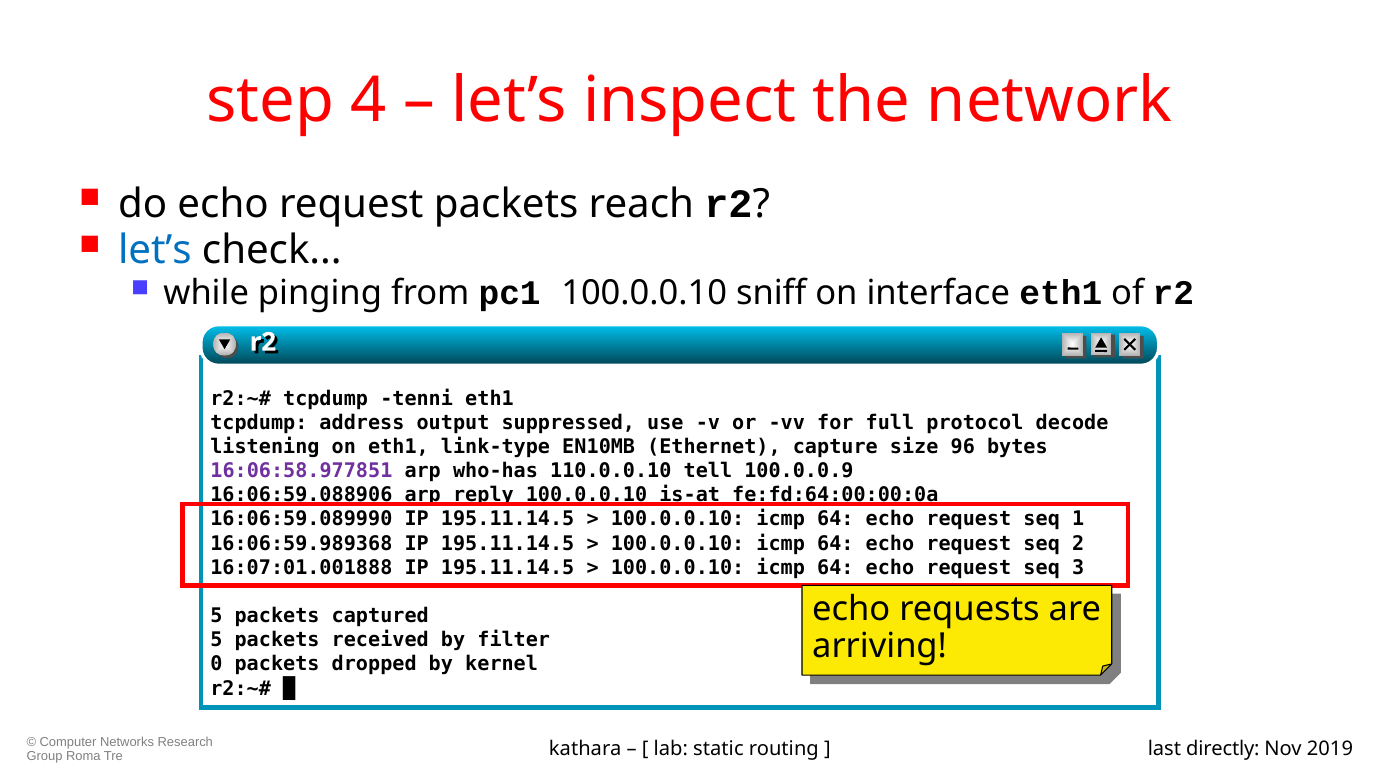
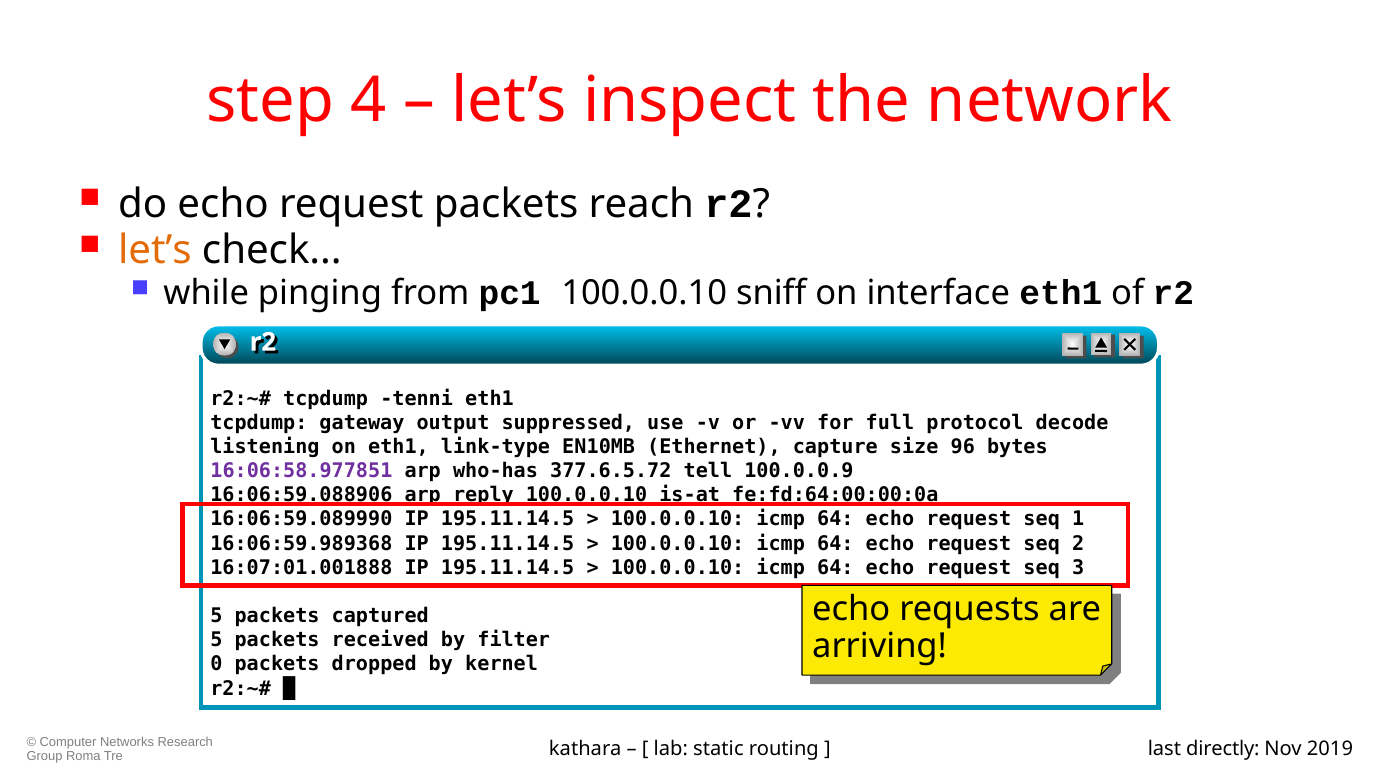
let’s colour: blue -> orange (155, 251)
address: address -> gateway (362, 423)
110.0.0.10: 110.0.0.10 -> 377.6.5.72 (611, 471)
